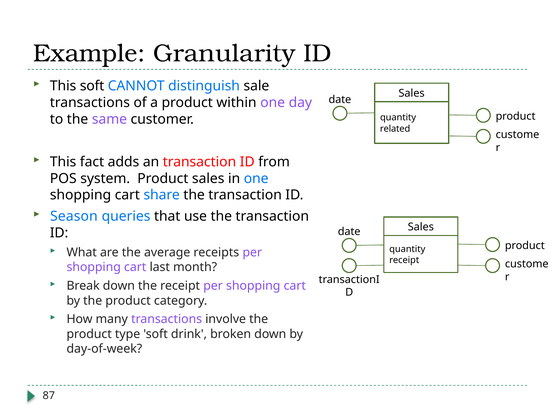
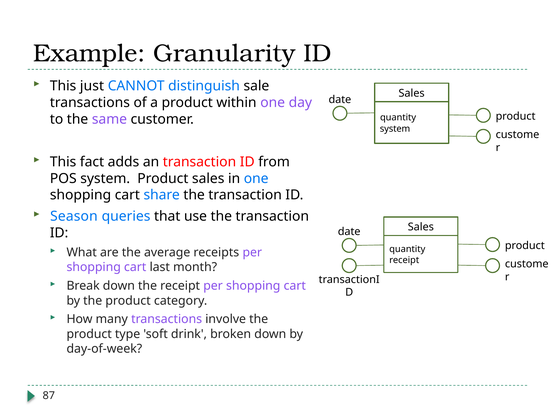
This soft: soft -> just (92, 86)
related: related -> system (395, 129)
